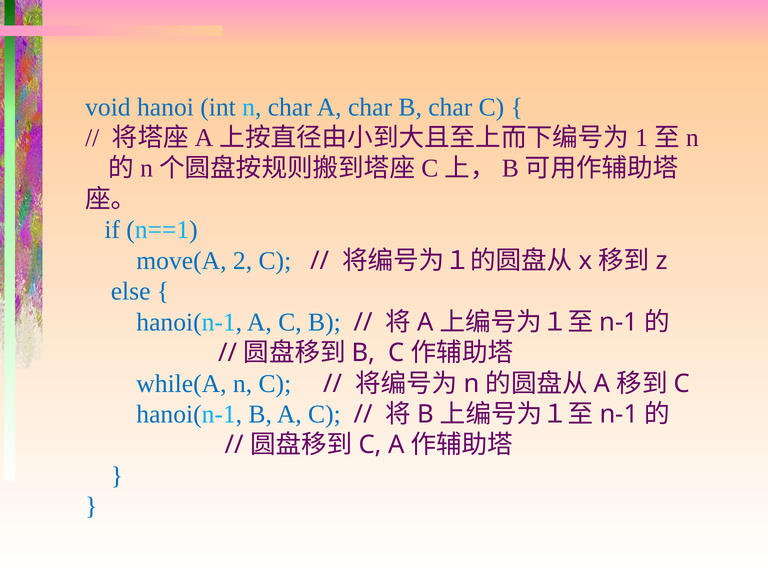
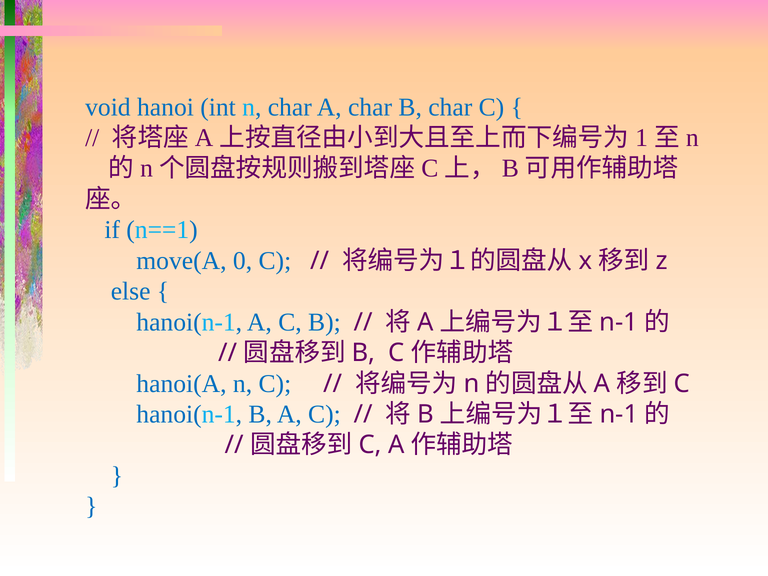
2: 2 -> 0 (243, 261)
while(A: while(A -> hanoi(A (181, 384)
